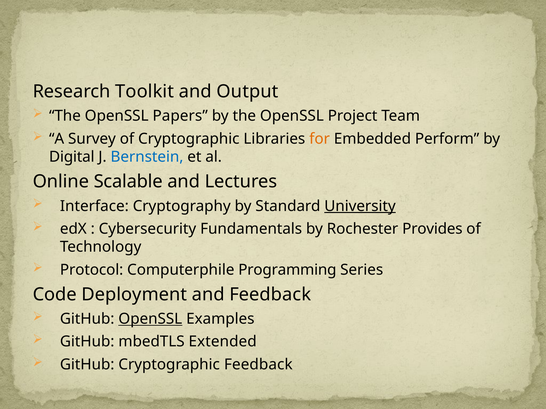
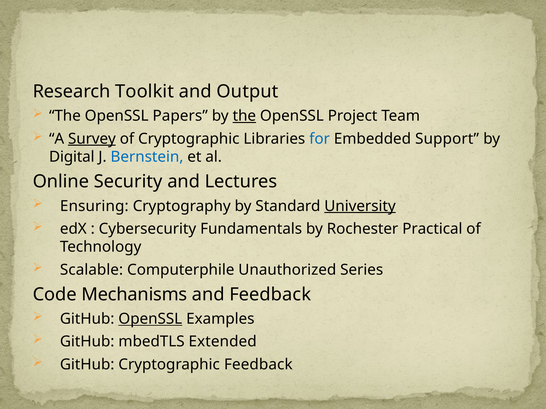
the underline: none -> present (244, 116)
Survey underline: none -> present (92, 139)
for colour: orange -> blue (320, 139)
Perform: Perform -> Support (447, 139)
Scalable: Scalable -> Security (128, 182)
Interface: Interface -> Ensuring (94, 206)
Provides: Provides -> Practical (432, 229)
Protocol: Protocol -> Scalable (92, 270)
Programming: Programming -> Unauthorized (287, 270)
Deployment: Deployment -> Mechanisms (134, 295)
